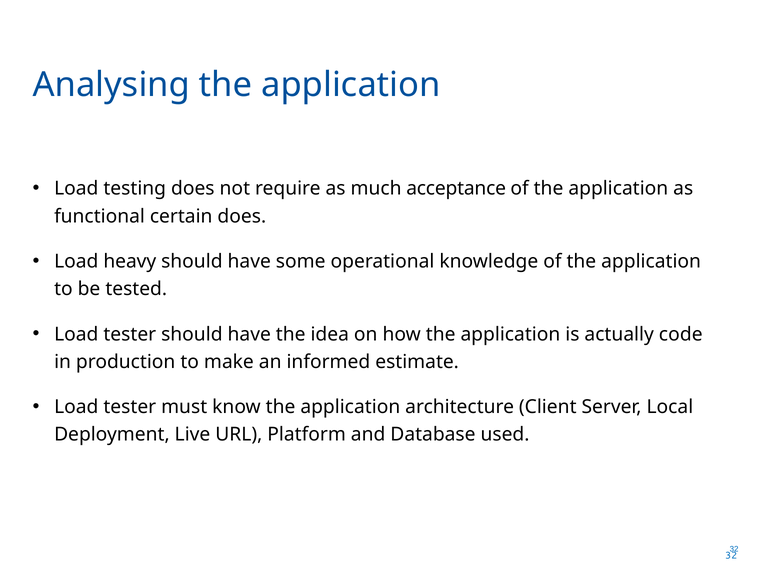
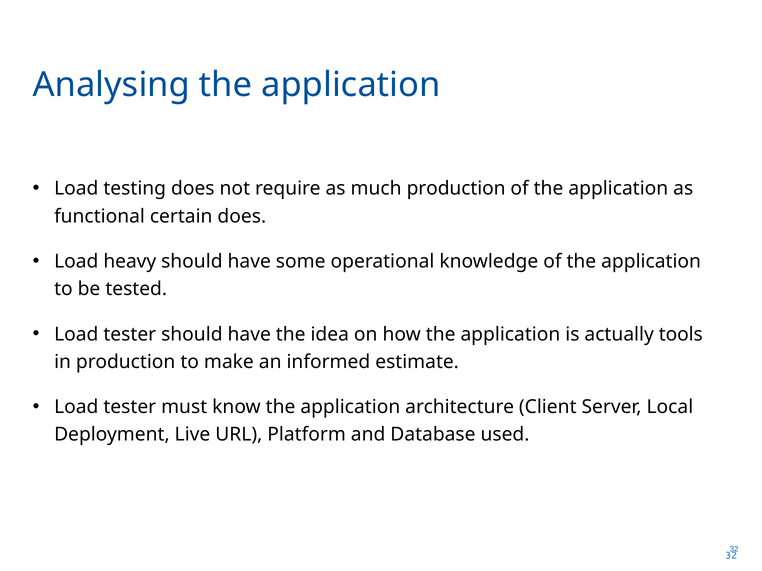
much acceptance: acceptance -> production (456, 189)
code: code -> tools (681, 334)
